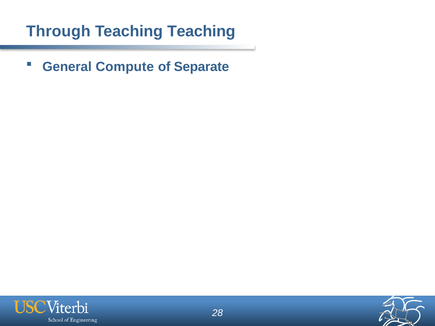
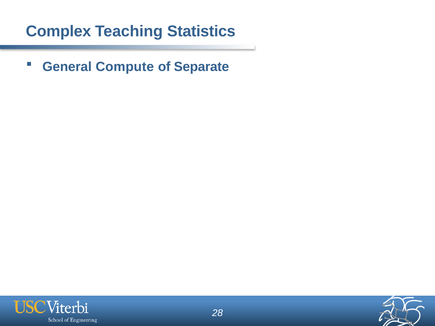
Through: Through -> Complex (58, 31)
Teaching Teaching: Teaching -> Statistics (201, 31)
